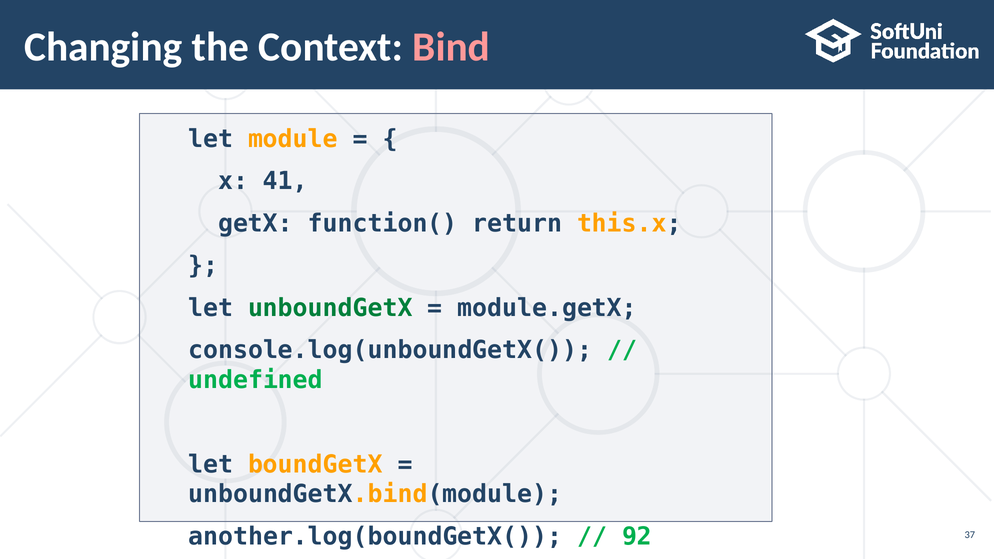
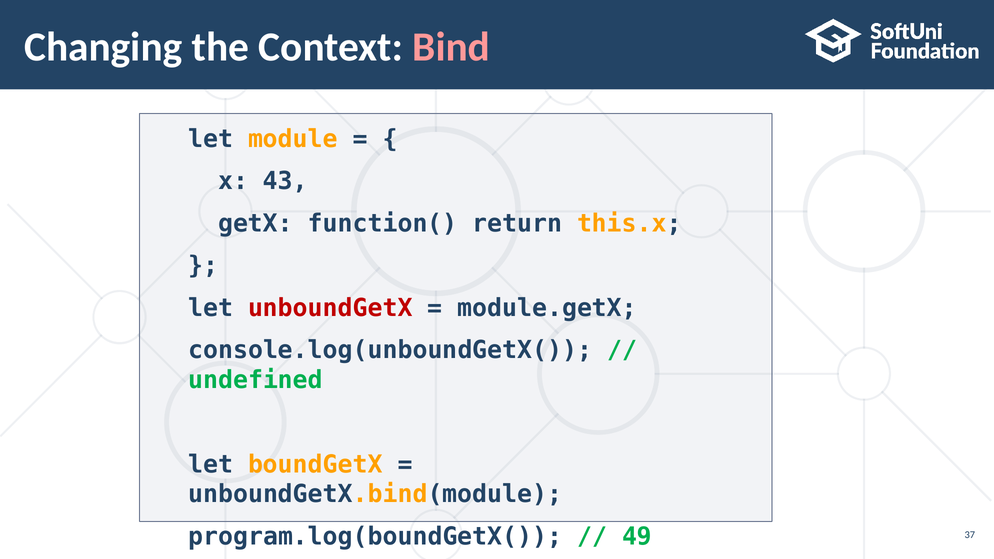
41: 41 -> 43 (285, 181)
unboundGetX colour: green -> red (330, 308)
another.log(boundGetX(: another.log(boundGetX( -> program.log(boundGetX( (375, 537)
92: 92 -> 49 (637, 537)
